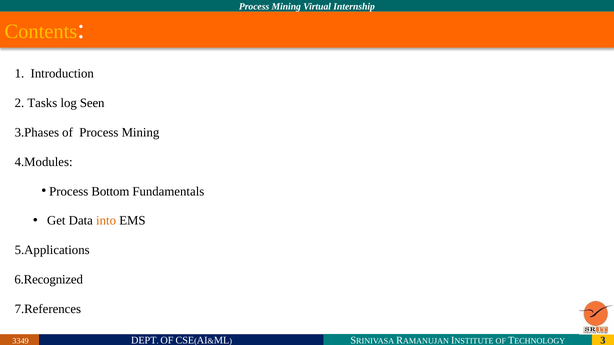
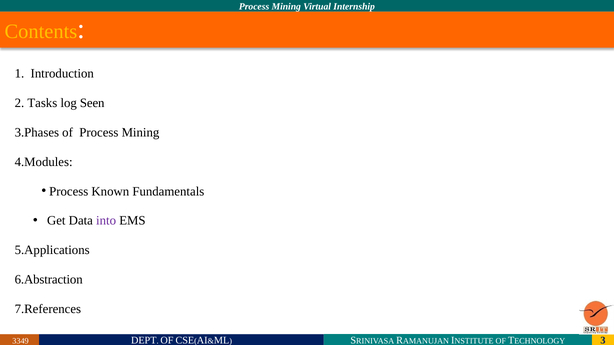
Bottom: Bottom -> Known (110, 192)
into colour: orange -> purple (106, 221)
6.Recognized: 6.Recognized -> 6.Abstraction (49, 280)
